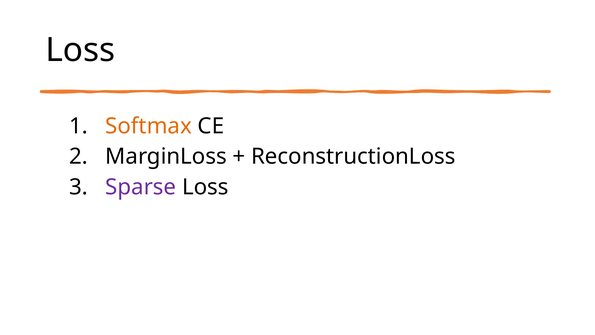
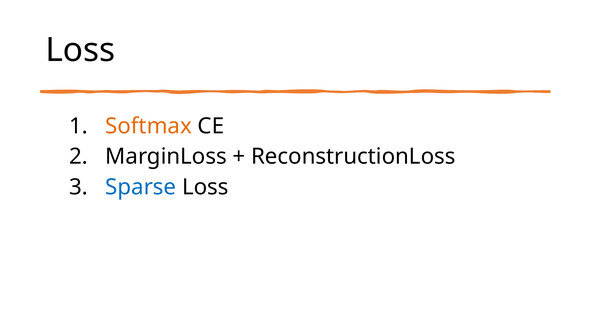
Sparse colour: purple -> blue (141, 187)
